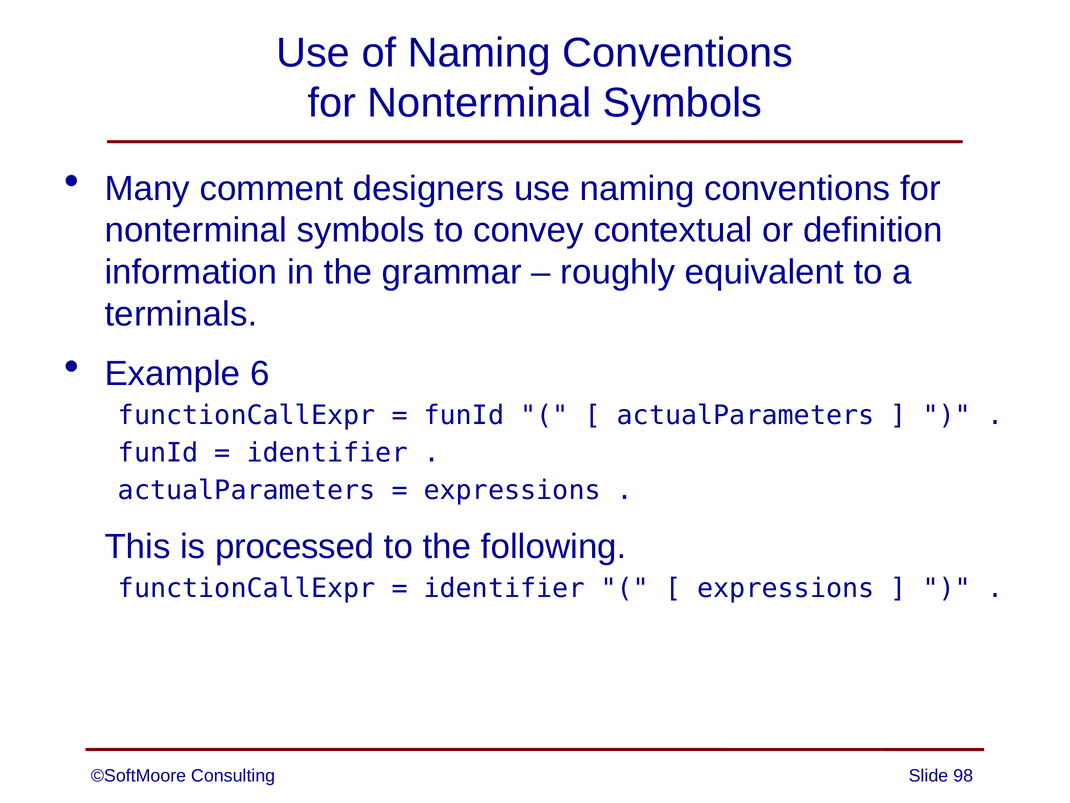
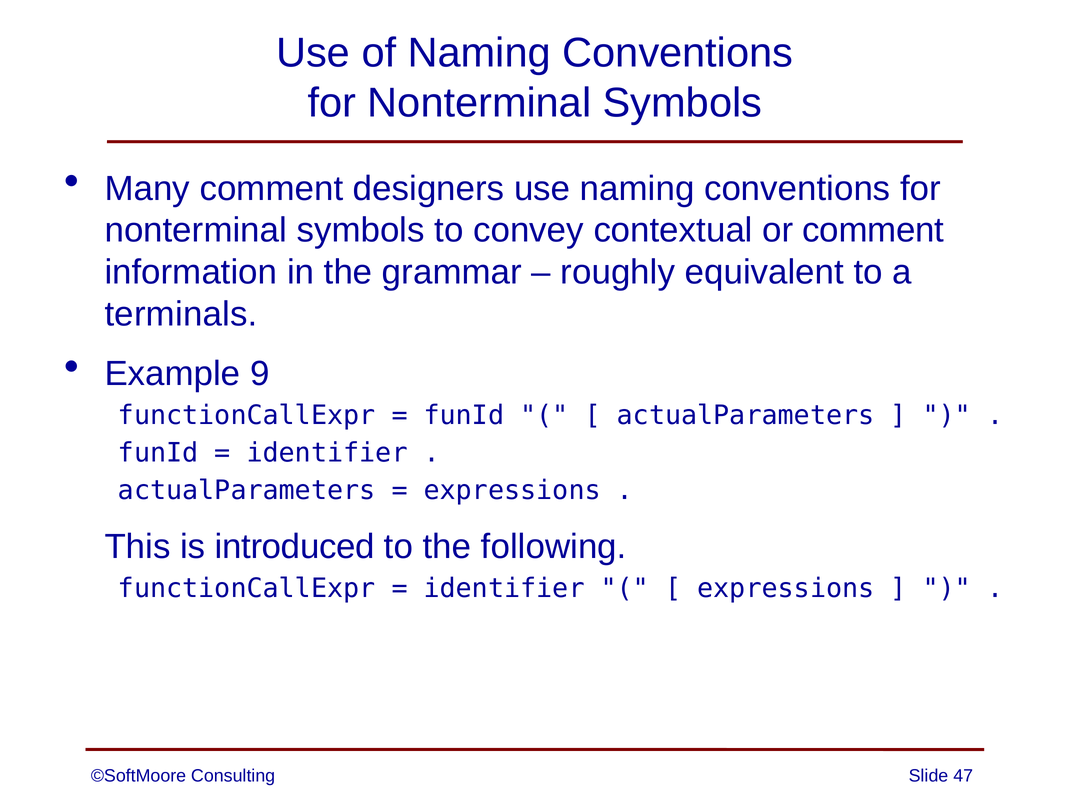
or definition: definition -> comment (873, 230)
6: 6 -> 9 (260, 374)
processed: processed -> introduced (295, 546)
98: 98 -> 47 (963, 775)
